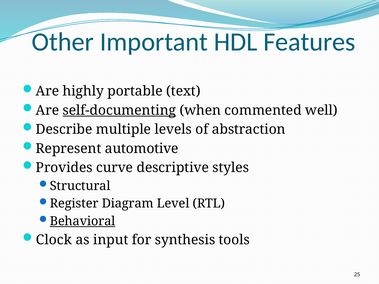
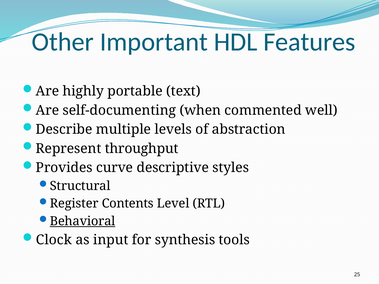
self-documenting underline: present -> none (119, 110)
automotive: automotive -> throughput (142, 149)
Diagram: Diagram -> Contents (128, 204)
